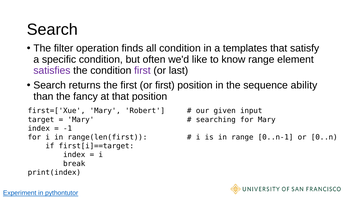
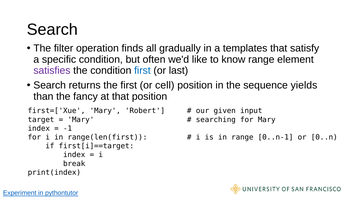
all condition: condition -> gradually (180, 48)
first colour: purple -> blue (142, 71)
or first: first -> cell (165, 85)
ability: ability -> yields (304, 85)
